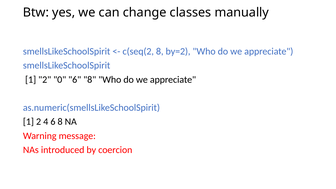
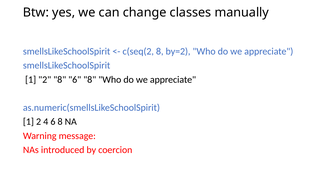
2 0: 0 -> 8 (60, 80)
